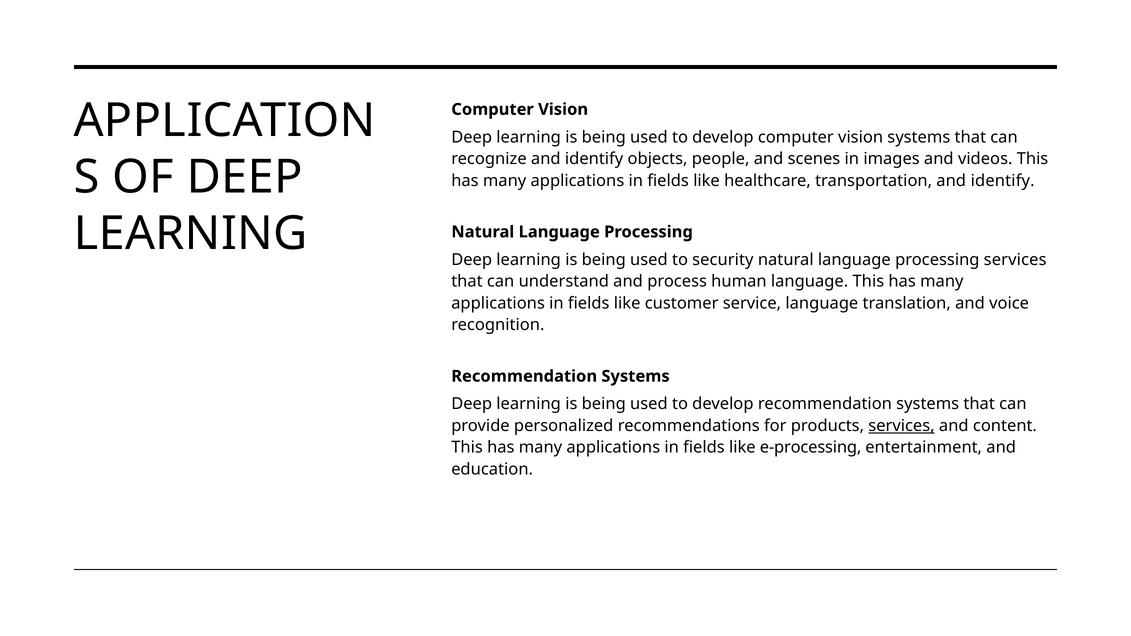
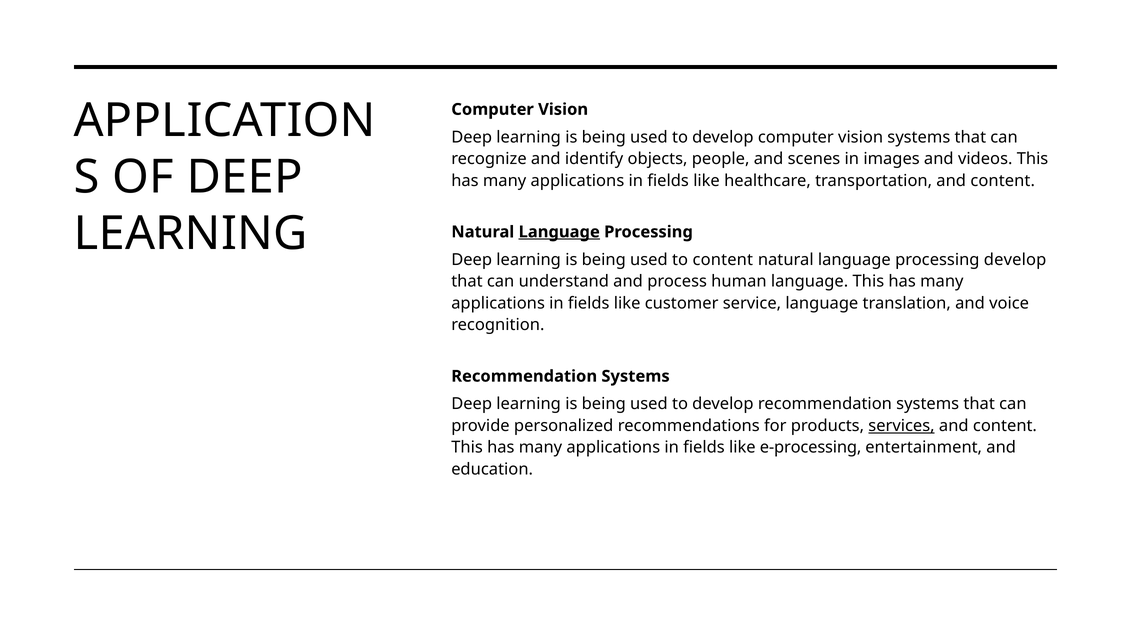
transportation and identify: identify -> content (1003, 181)
Language underline: none -> present (559, 232)
to security: security -> content (723, 260)
processing services: services -> develop (1015, 260)
